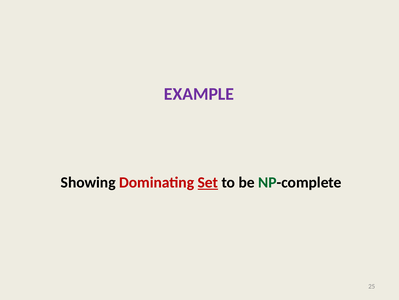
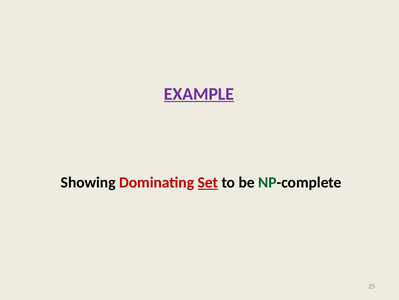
EXAMPLE underline: none -> present (199, 94)
